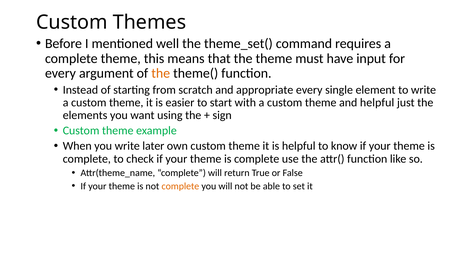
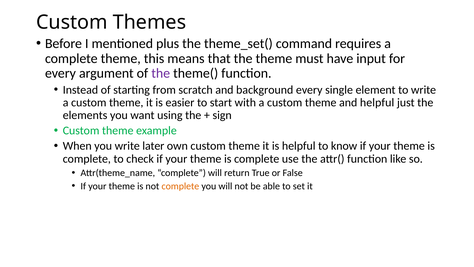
well: well -> plus (168, 43)
the colour: orange -> purple (161, 73)
appropriate: appropriate -> background (265, 90)
